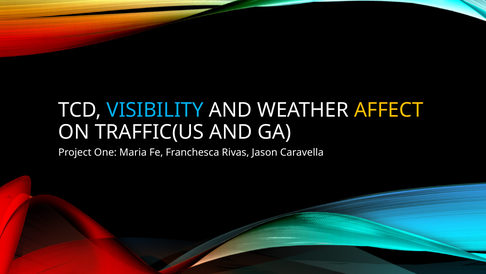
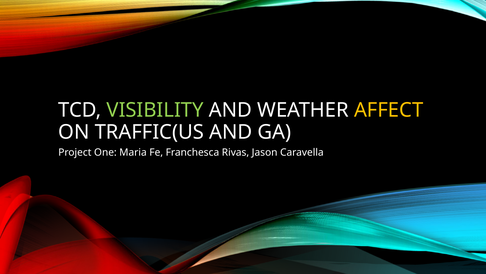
VISIBILITY colour: light blue -> light green (155, 110)
